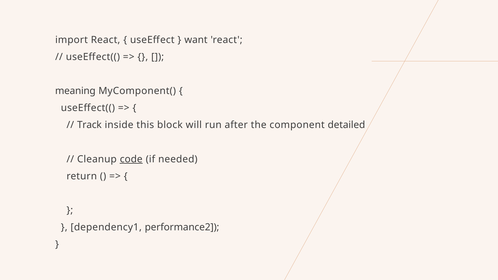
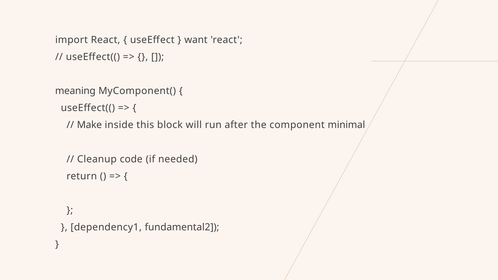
Track: Track -> Make (89, 125)
detailed: detailed -> minimal (346, 125)
code underline: present -> none (131, 159)
performance2: performance2 -> fundamental2 (182, 227)
